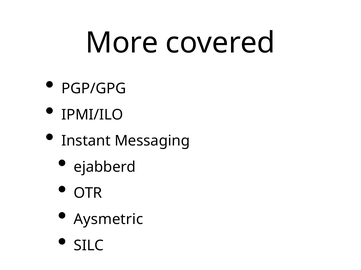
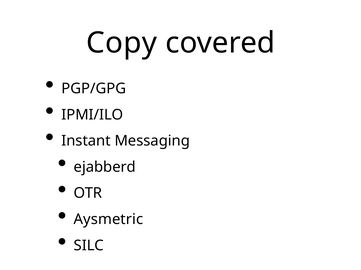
More: More -> Copy (122, 43)
